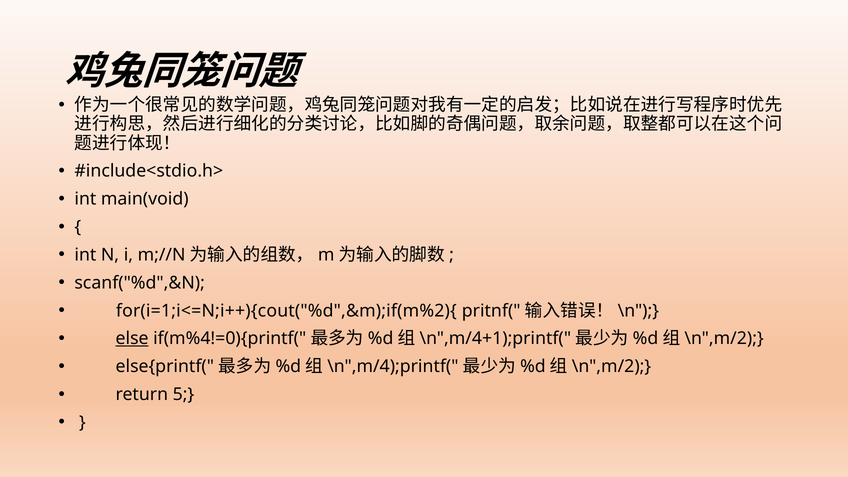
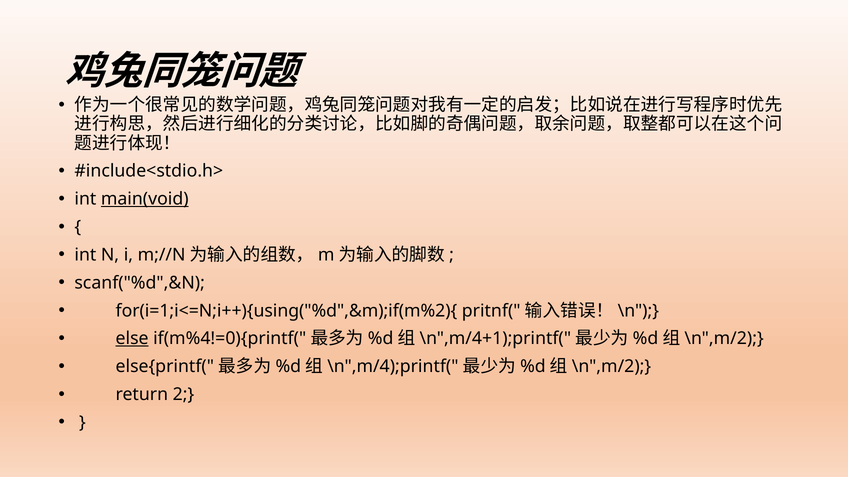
main(void underline: none -> present (145, 199)
for(i=1;i<=N;i++){cout("%d",&m);if(m%2){: for(i=1;i<=N;i++){cout("%d",&m);if(m%2){ -> for(i=1;i<=N;i++){using("%d",&m);if(m%2){ (286, 311)
5: 5 -> 2 (183, 394)
